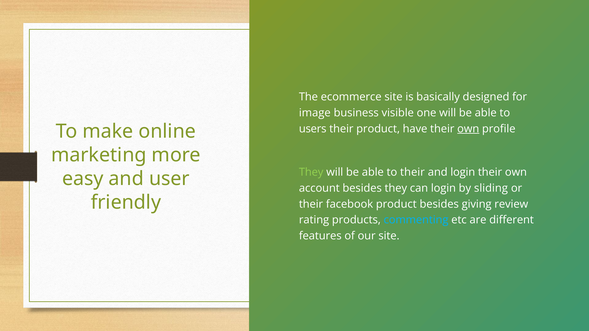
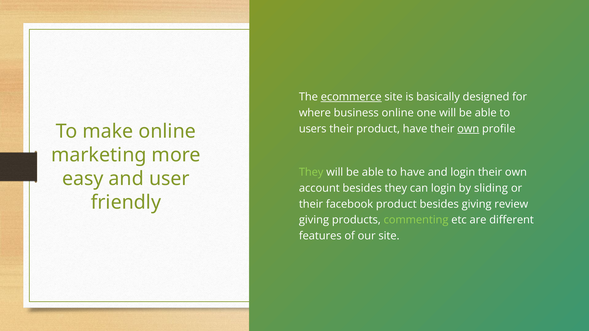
ecommerce underline: none -> present (351, 97)
image: image -> where (315, 113)
business visible: visible -> online (398, 113)
to their: their -> have (412, 172)
rating: rating -> giving (314, 220)
commenting colour: light blue -> light green (416, 220)
